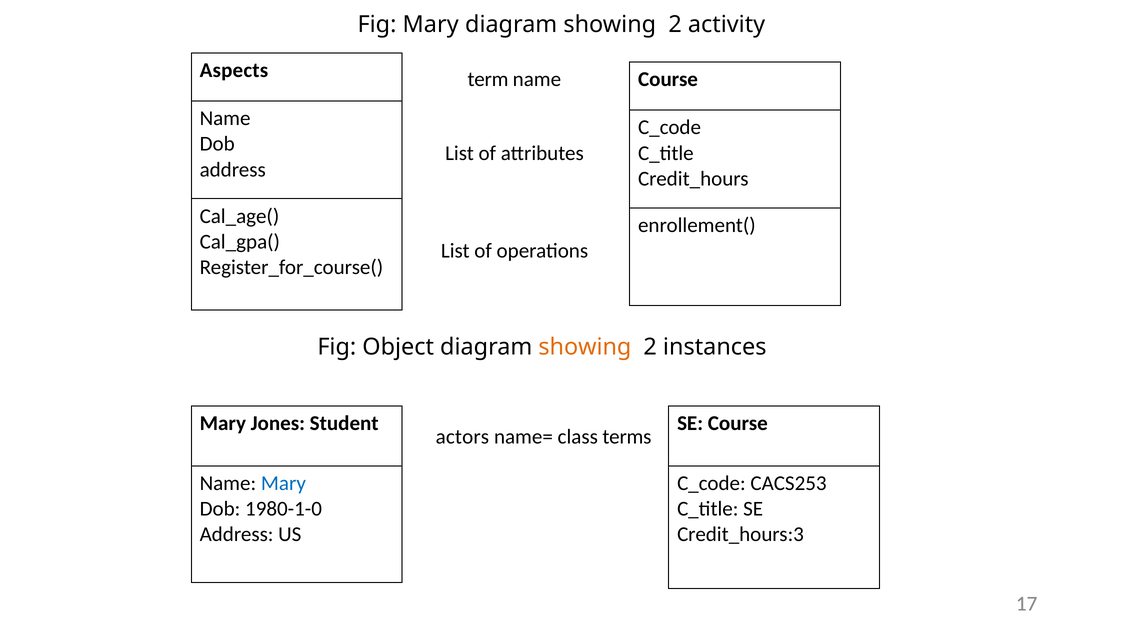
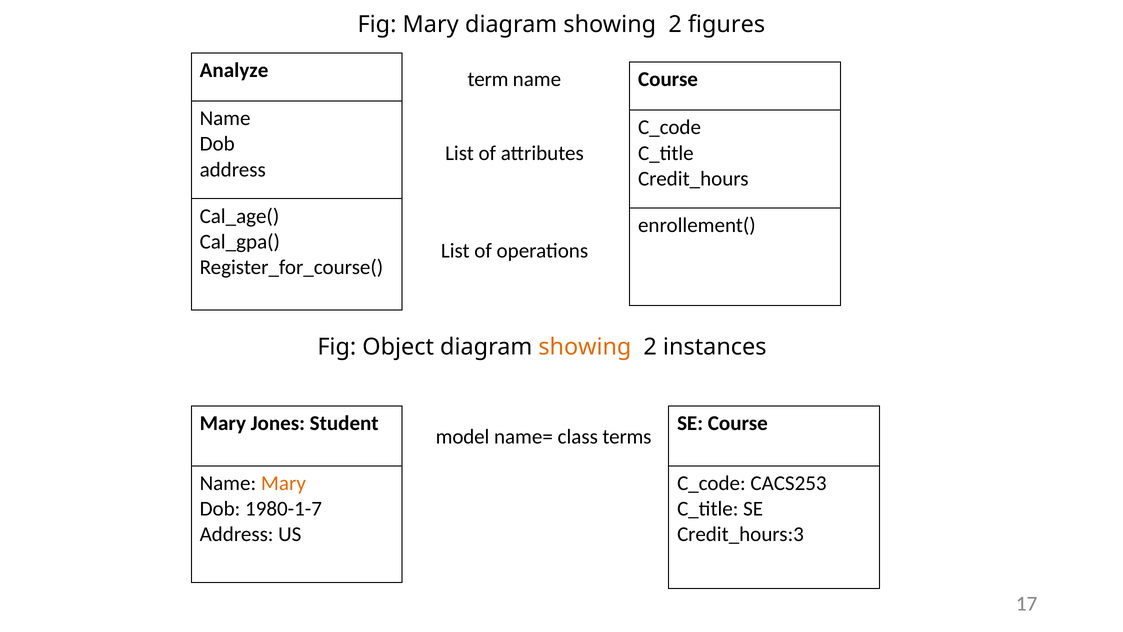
activity: activity -> figures (727, 24)
Aspects: Aspects -> Analyze (234, 70)
actors: actors -> model (463, 437)
Mary colour: blue -> orange (283, 483)
1980-1-0: 1980-1-0 -> 1980-1-7 (284, 509)
